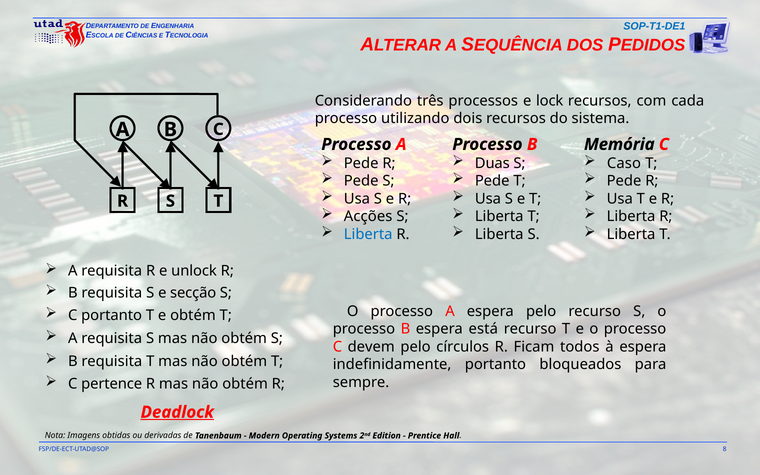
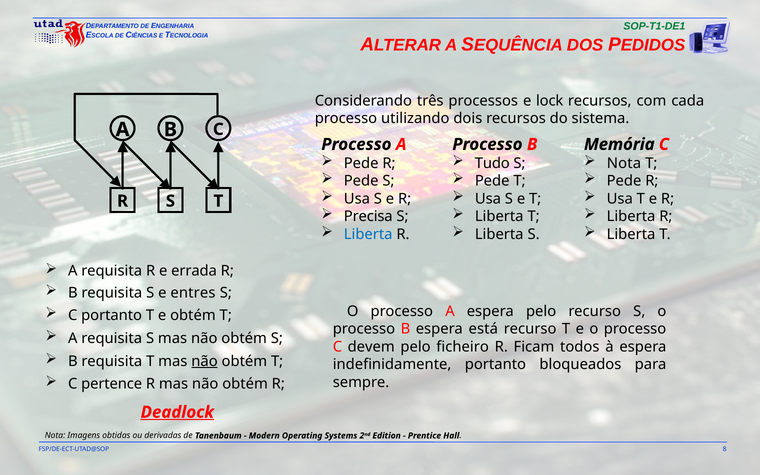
SOP-T1-DE1 colour: blue -> green (654, 26)
Duas: Duas -> Tudo (492, 163)
Caso: Caso -> Nota (624, 163)
Acções: Acções -> Precisa (368, 216)
unlock: unlock -> errada (194, 271)
secção: secção -> entres (193, 293)
círculos: círculos -> ficheiro (463, 347)
não underline: none -> present (204, 361)
